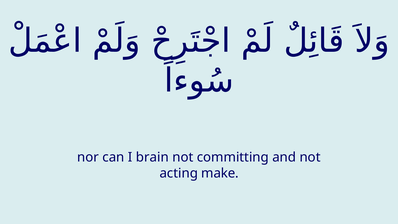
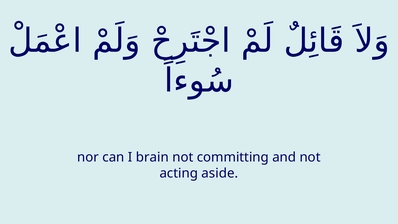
make: make -> aside (220, 173)
